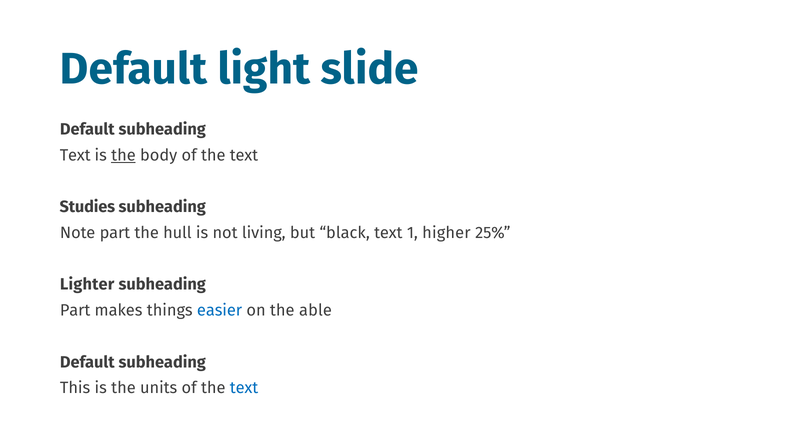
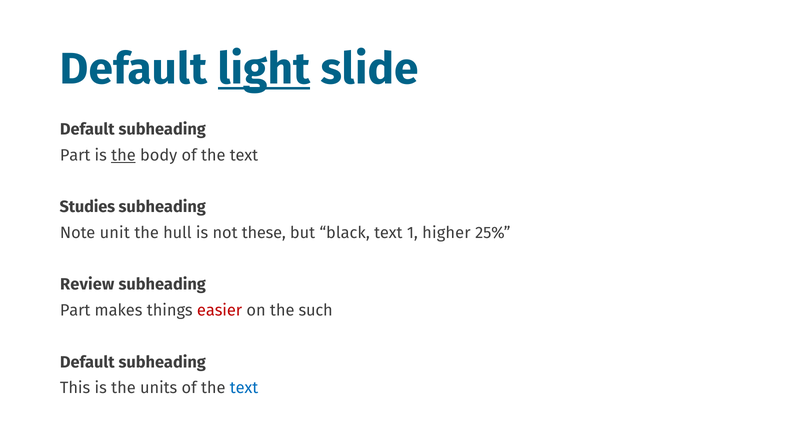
light underline: none -> present (264, 69)
Text: Text -> Part (75, 155)
Note part: part -> unit (115, 233)
living: living -> these (264, 233)
Lighter: Lighter -> Review (87, 285)
easier colour: blue -> red (220, 311)
able: able -> such (316, 311)
